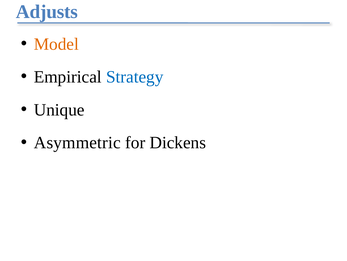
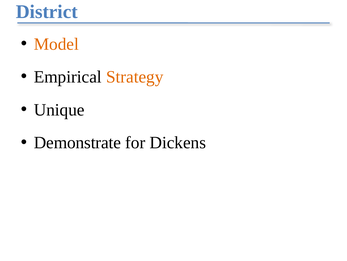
Adjusts: Adjusts -> District (47, 12)
Strategy colour: blue -> orange (135, 77)
Asymmetric: Asymmetric -> Demonstrate (77, 142)
